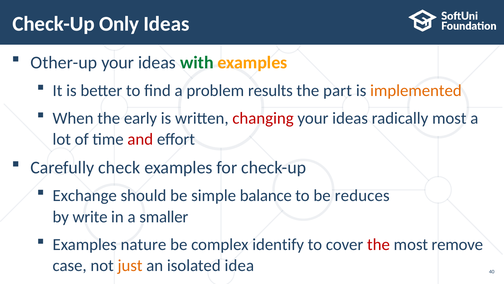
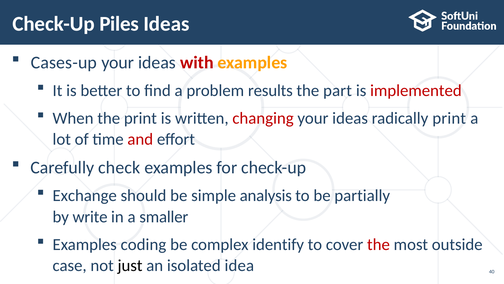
Only: Only -> Piles (119, 24)
Other-up: Other-up -> Cases-up (64, 62)
with colour: green -> red (197, 62)
implemented colour: orange -> red (416, 90)
the early: early -> print (140, 118)
radically most: most -> print (449, 118)
balance: balance -> analysis (266, 195)
reduces: reduces -> partially (362, 195)
nature: nature -> coding (143, 244)
remove: remove -> outside (457, 244)
just colour: orange -> black (130, 265)
